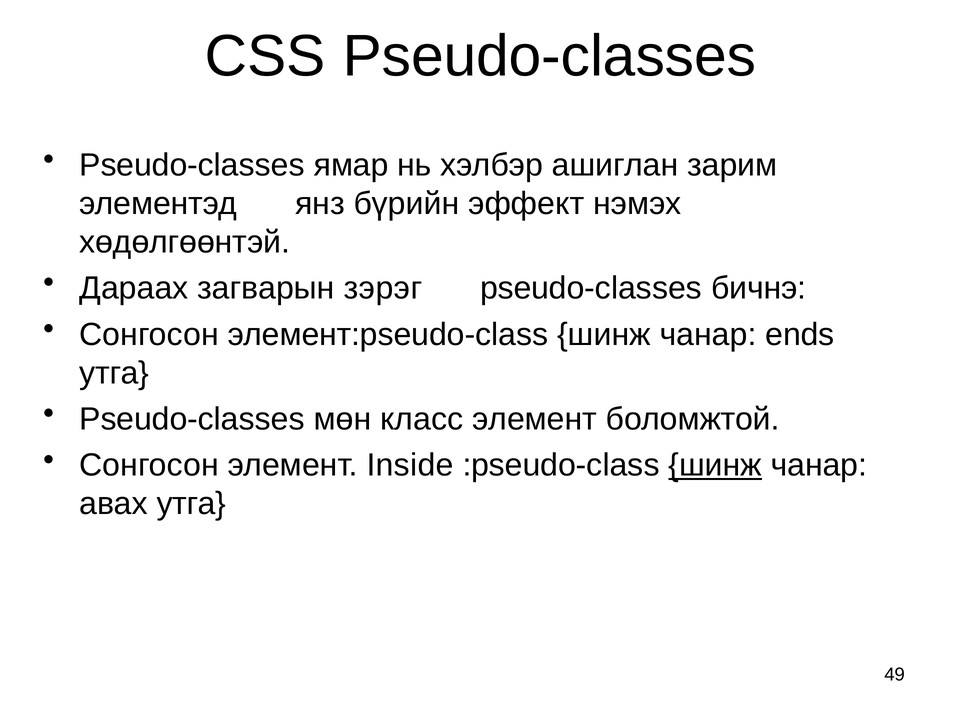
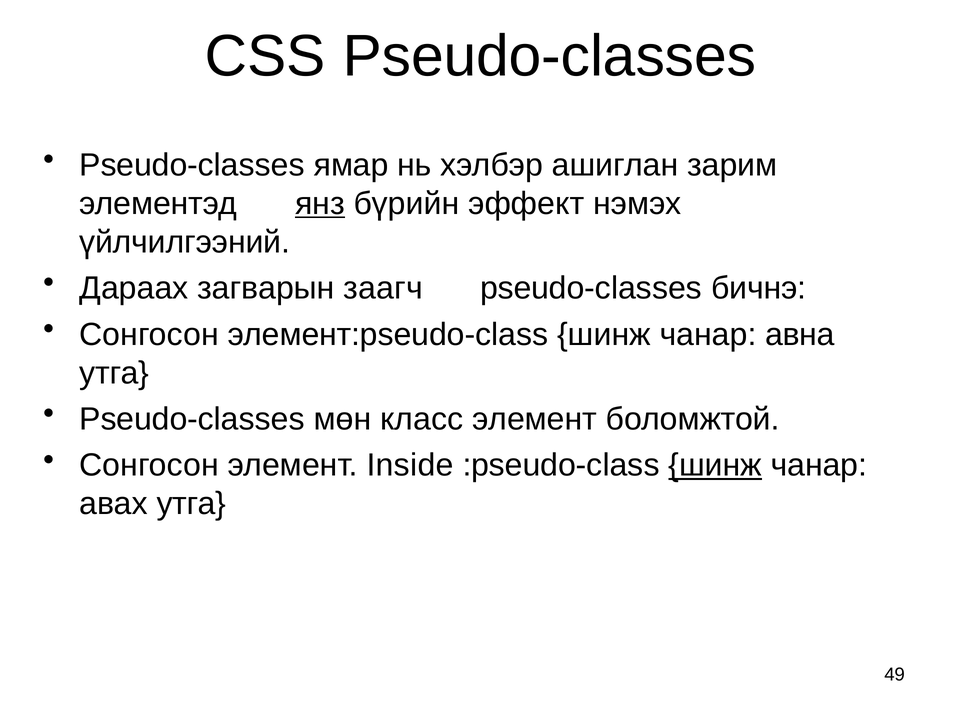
янз underline: none -> present (320, 203)
хөдөлгөөнтэй: хөдөлгөөнтэй -> үйлчилгээний (185, 242)
зэрэг: зэрэг -> заагч (383, 288)
ends: ends -> авна (800, 335)
